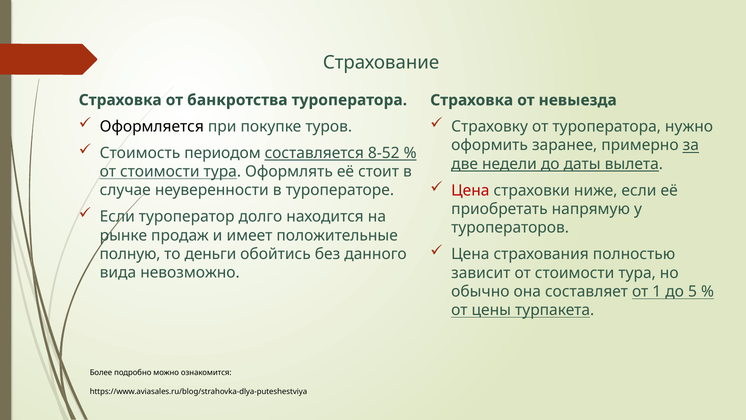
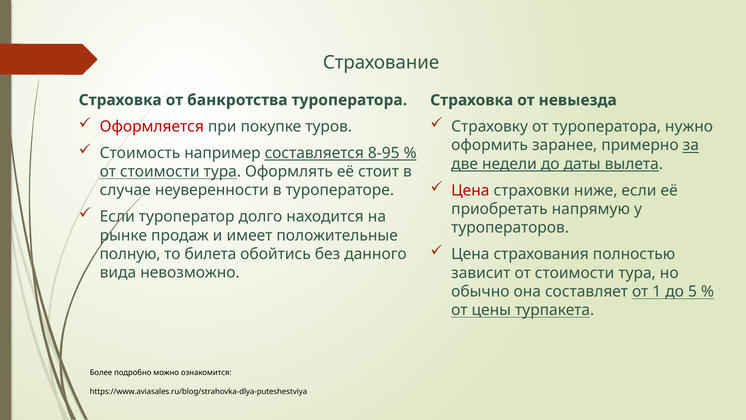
Оформляется colour: black -> red (152, 126)
периодом: периодом -> например (222, 153)
8-52: 8-52 -> 8-95 (384, 153)
деньги: деньги -> билета (210, 254)
